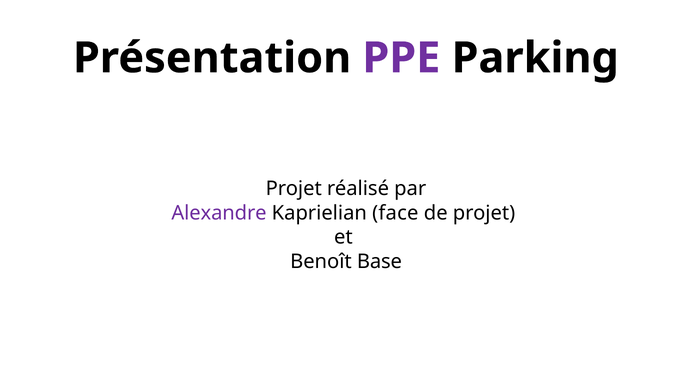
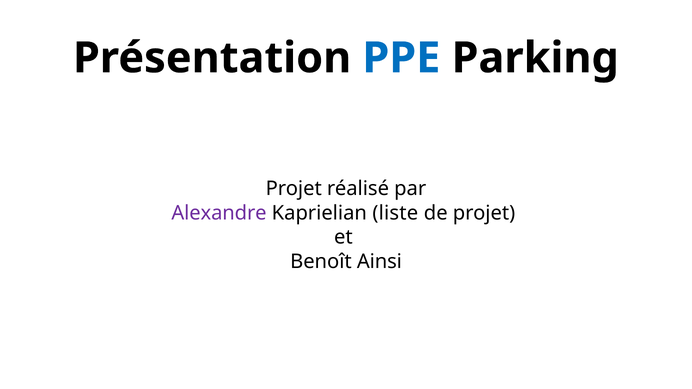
PPE colour: purple -> blue (401, 58)
face: face -> liste (395, 213)
Base: Base -> Ainsi (379, 262)
